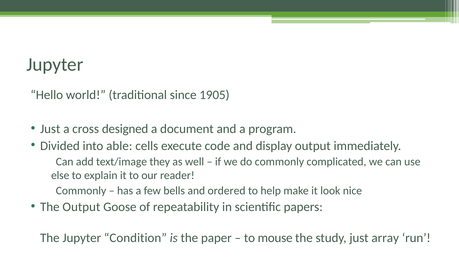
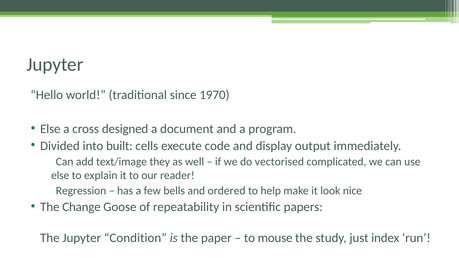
1905: 1905 -> 1970 (214, 95)
Just: Just -> Else (50, 129)
able: able -> built (119, 146)
do commonly: commonly -> vectorised (279, 162)
Commonly: Commonly -> Regression (81, 191)
The Output: Output -> Change (81, 207)
array: array -> index (385, 238)
